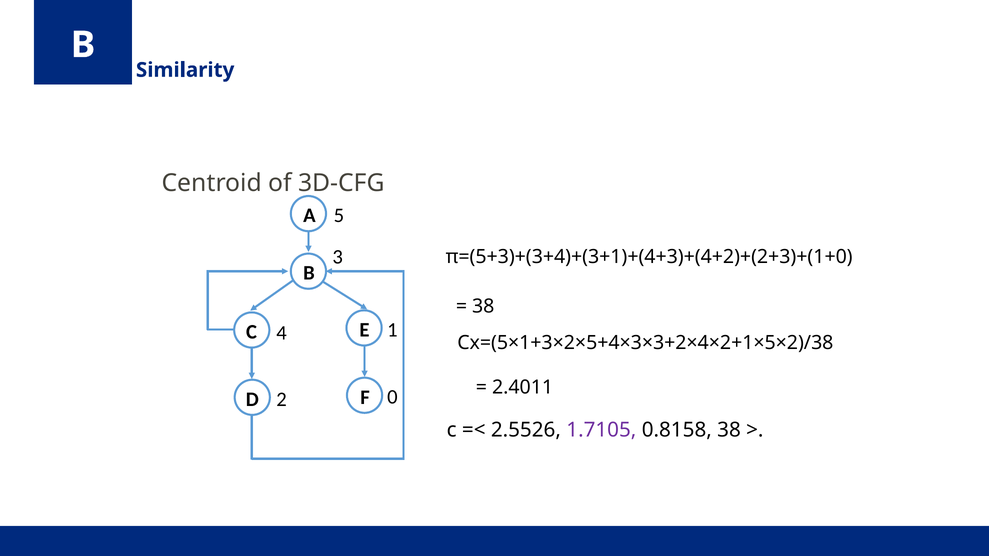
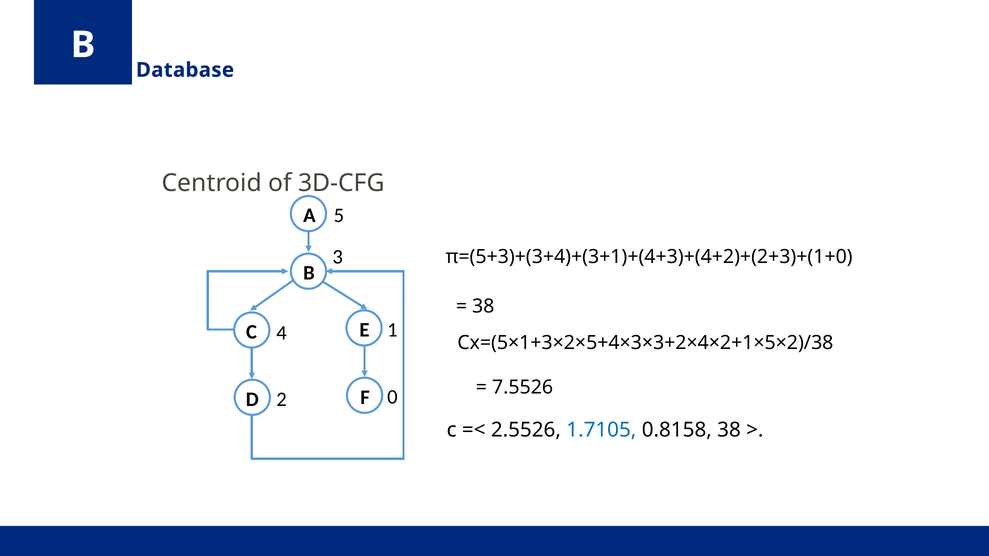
Similarity: Similarity -> Database (185, 70)
2.4011: 2.4011 -> 7.5526 (523, 387)
1.7105 colour: purple -> blue (601, 430)
